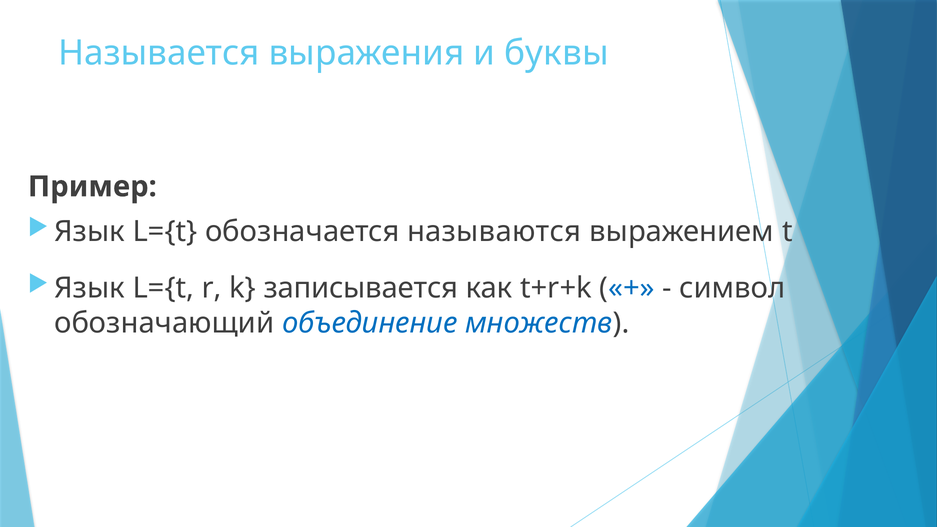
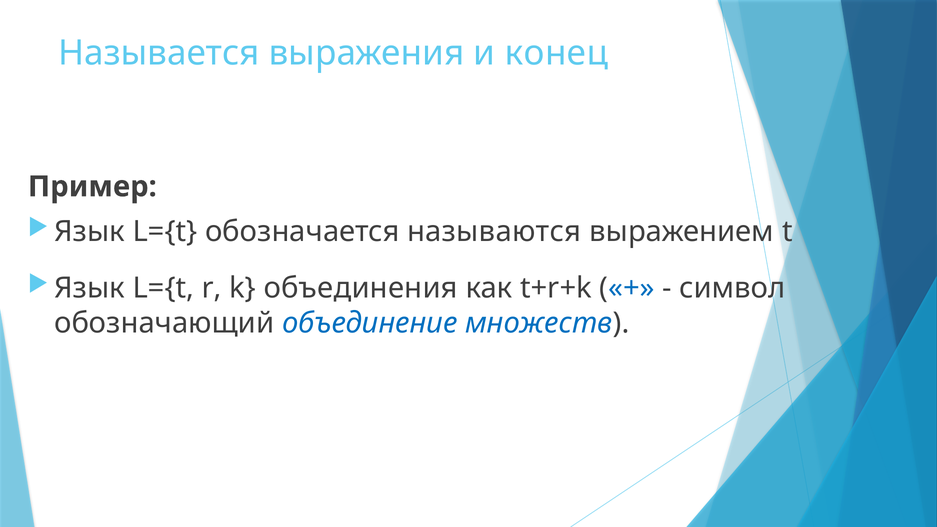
буквы: буквы -> конец (556, 53)
записывается: записывается -> объединения (361, 288)
